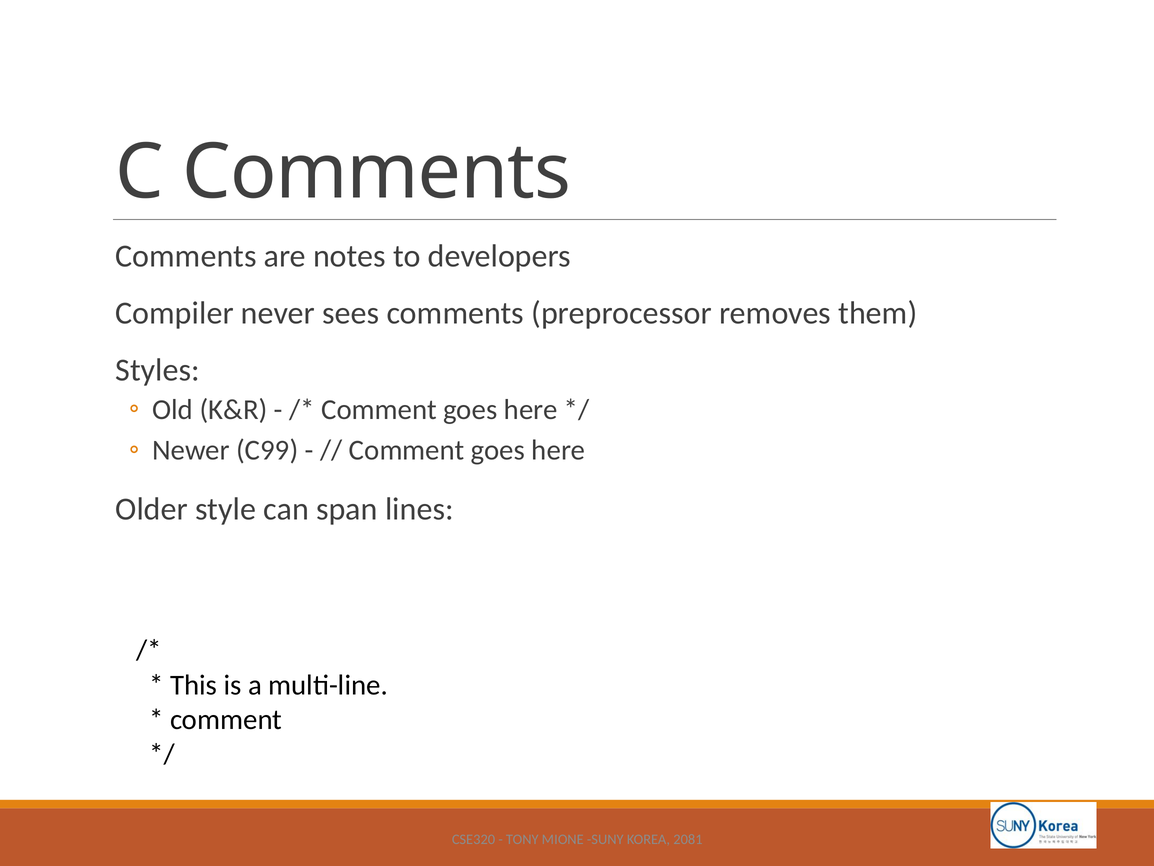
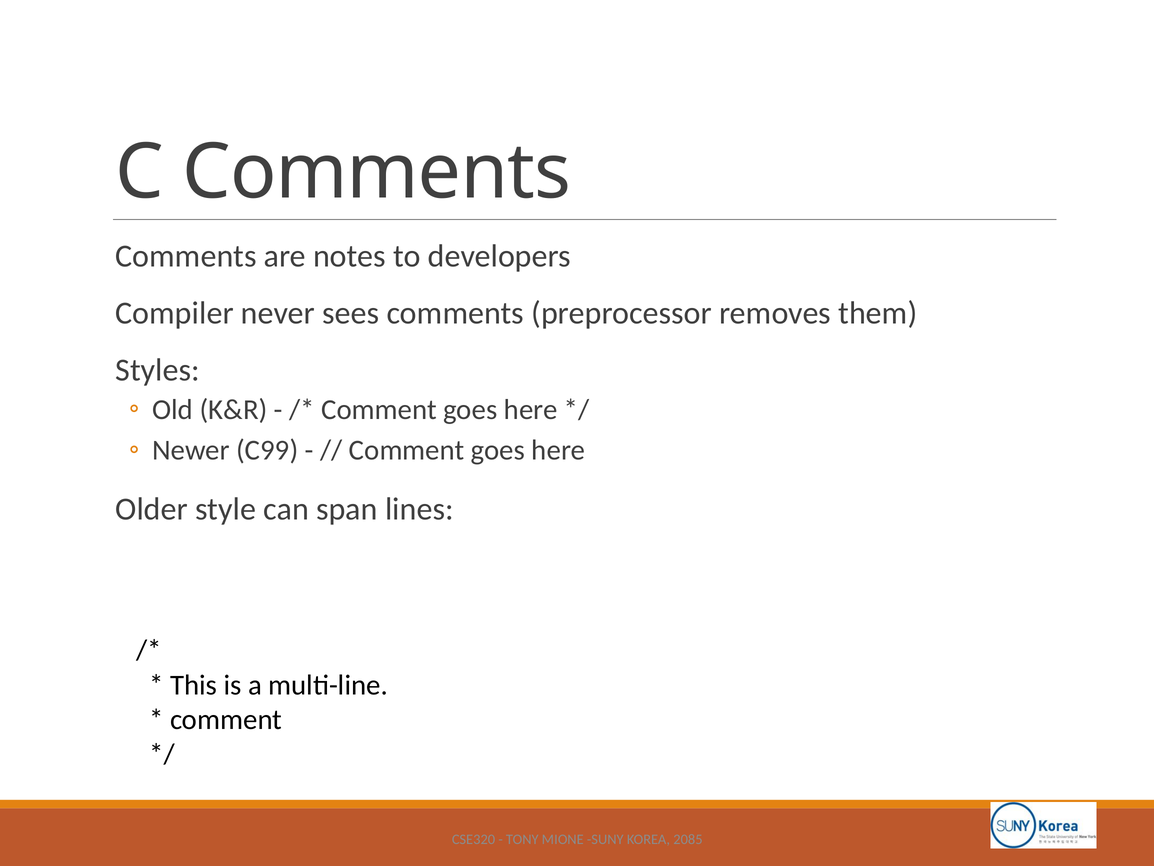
2081: 2081 -> 2085 (688, 839)
